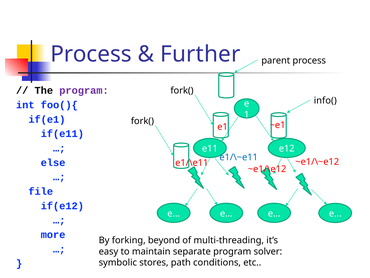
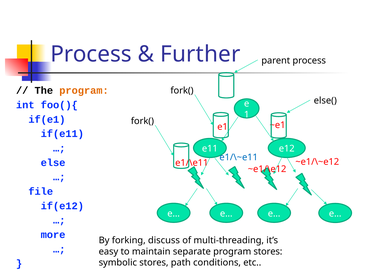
program colour: purple -> orange (84, 90)
info(: info( -> else( (325, 101)
beyond: beyond -> discuss (164, 240)
program solver: solver -> stores (268, 251)
